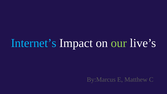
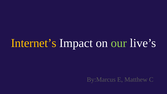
Internet’s colour: light blue -> yellow (34, 43)
